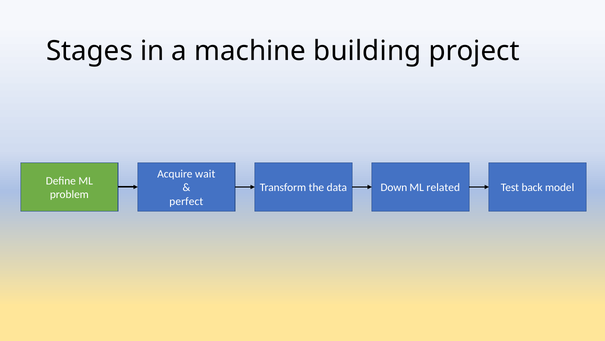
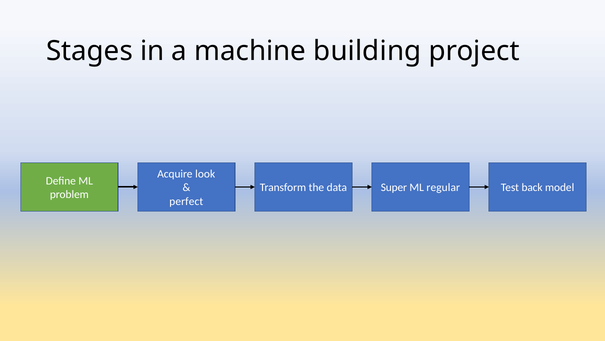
wait: wait -> look (205, 174)
Down: Down -> Super (394, 187)
related: related -> regular (443, 187)
